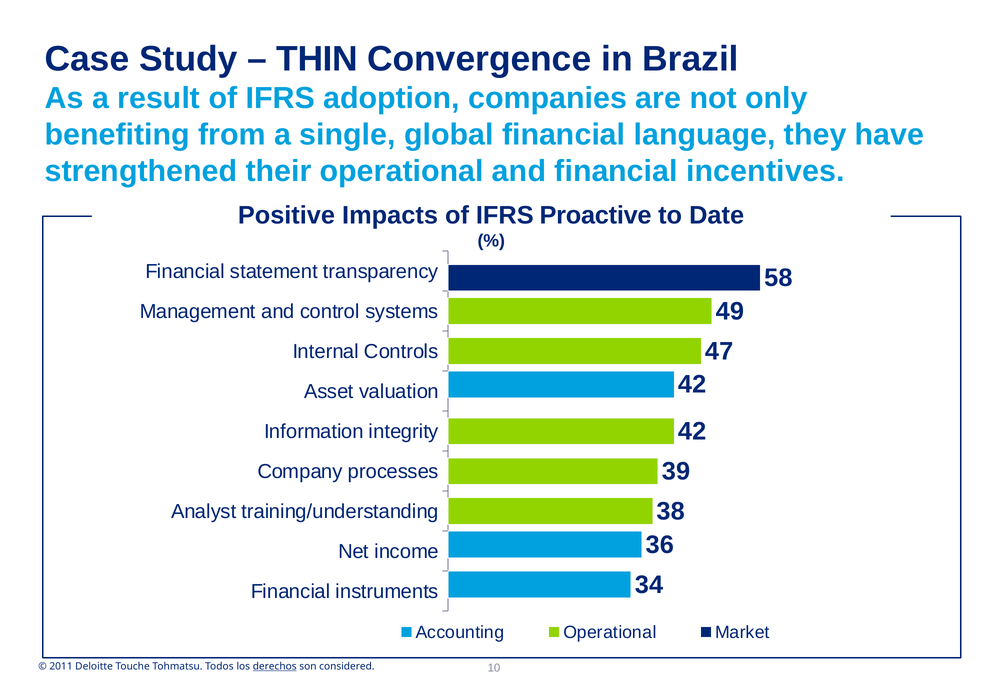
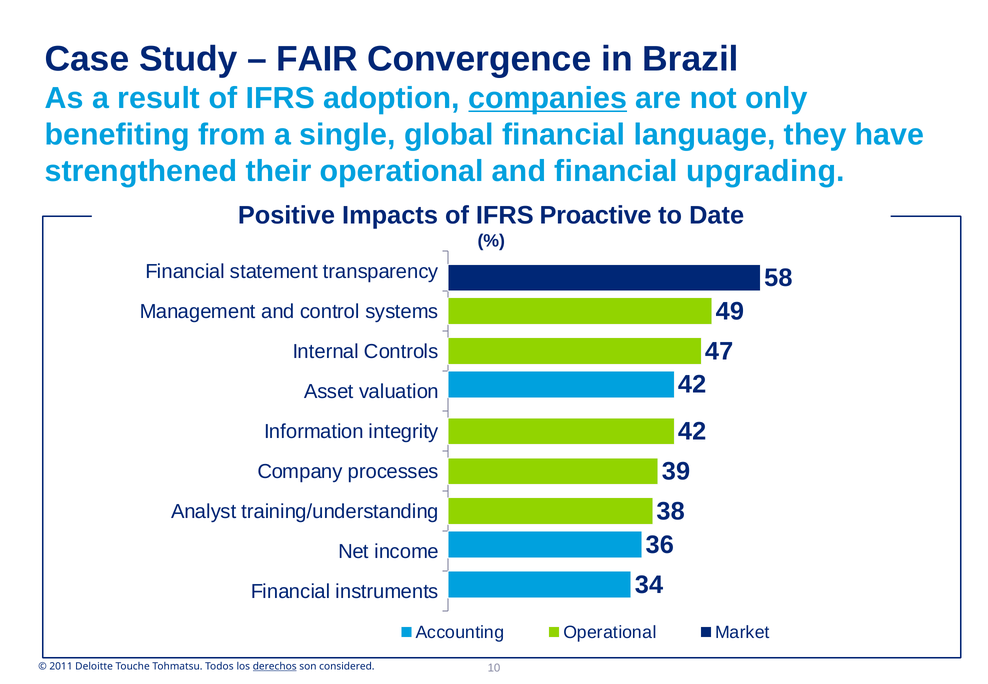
THIN: THIN -> FAIR (317, 59)
companies underline: none -> present (548, 98)
incentives: incentives -> upgrading (765, 171)
